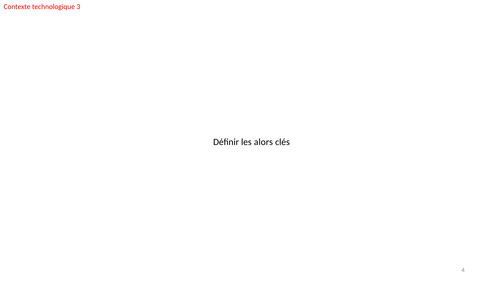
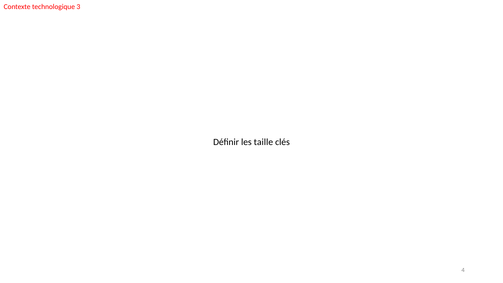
alors: alors -> taille (263, 142)
